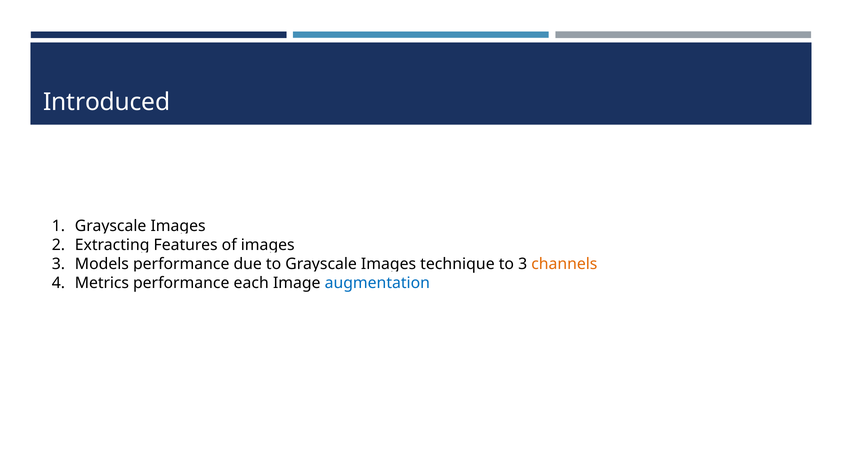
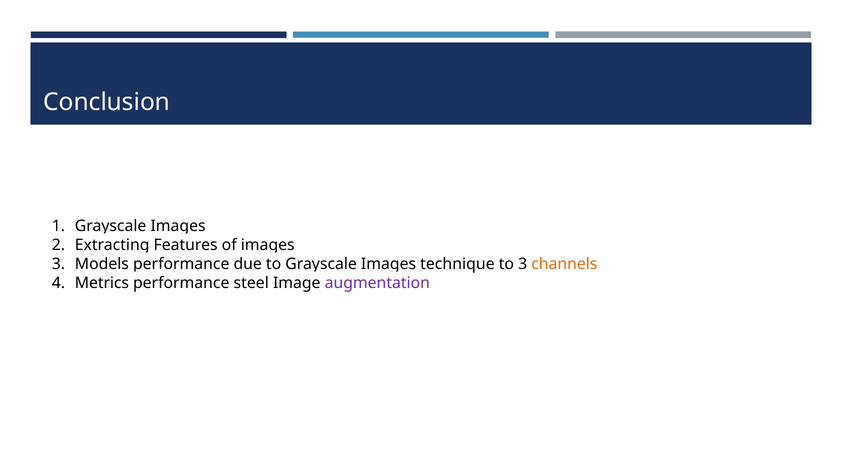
Introduced: Introduced -> Conclusion (107, 102)
each: each -> steel (251, 283)
augmentation colour: blue -> purple (377, 283)
